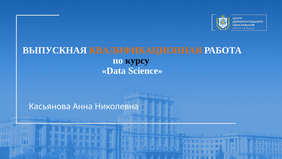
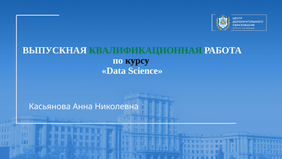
КВАЛИФИКАЦИОННАЯ colour: orange -> green (146, 50)
